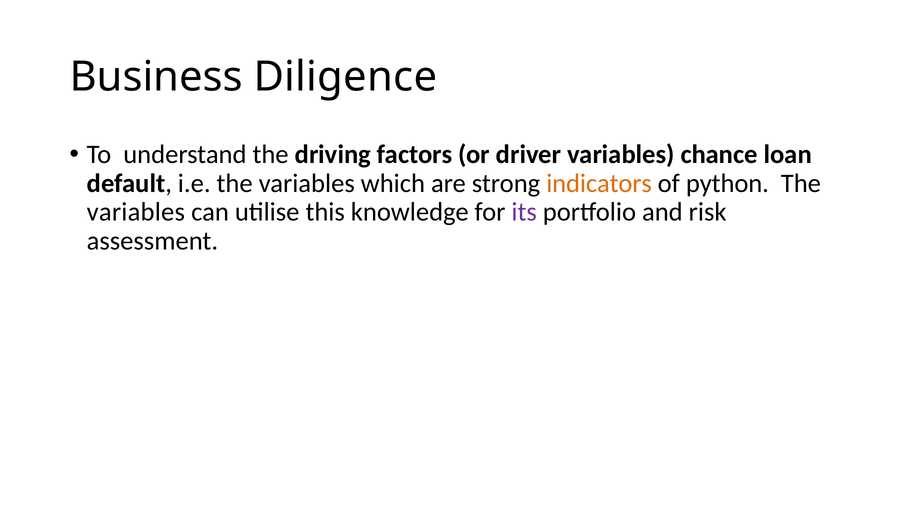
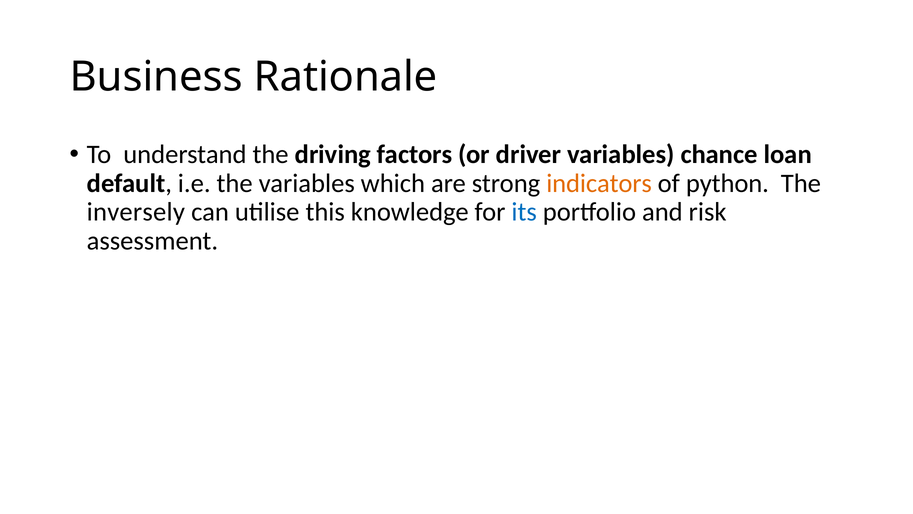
Diligence: Diligence -> Rationale (346, 77)
variables: variables -> inversely (136, 212)
its colour: purple -> blue (524, 212)
